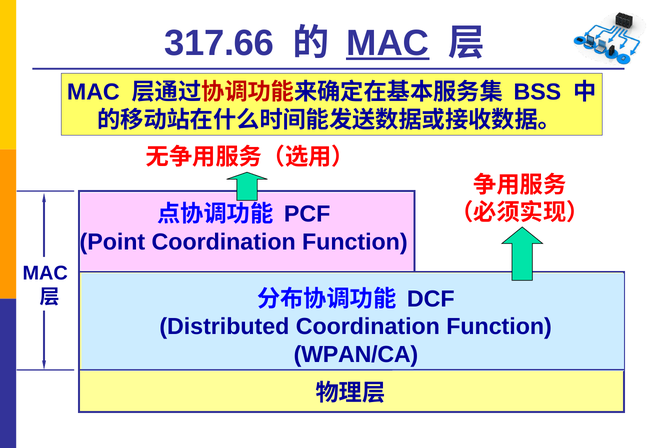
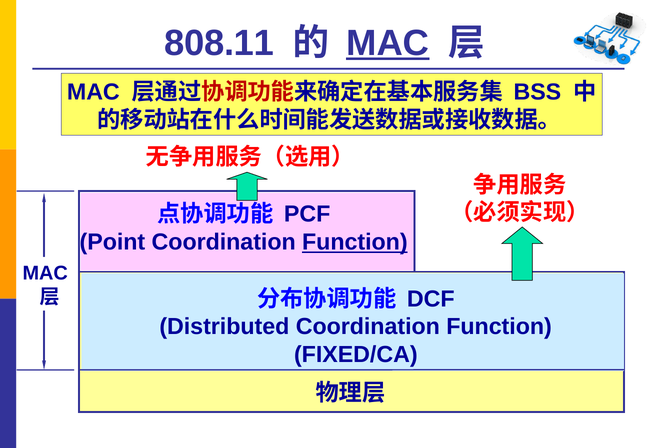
317.66: 317.66 -> 808.11 (219, 43)
Function underline: none -> present (355, 242)
WPAN/CA: WPAN/CA -> FIXED/CA (356, 355)
